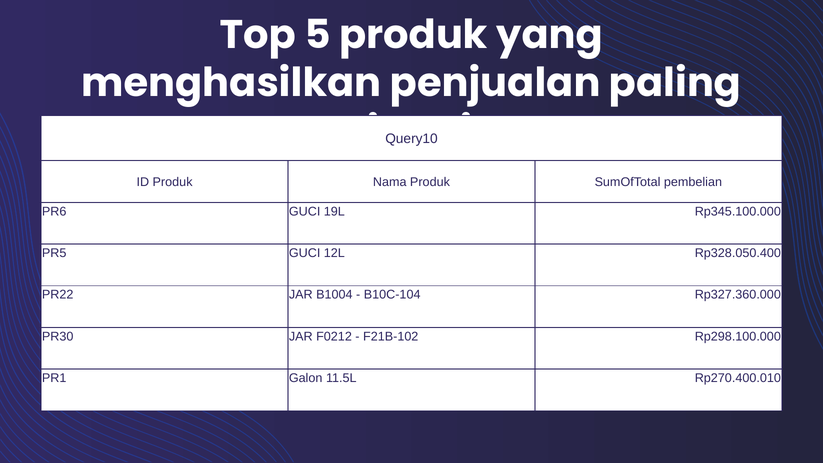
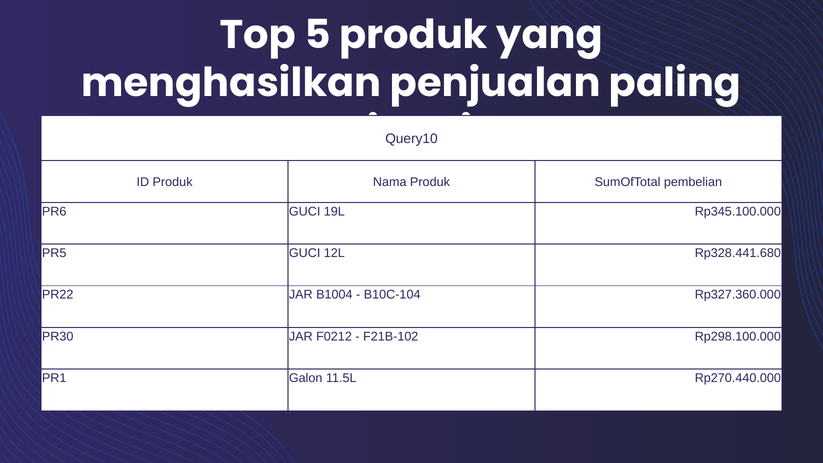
Rp328.050.400: Rp328.050.400 -> Rp328.441.680 (738, 253)
Rp270.400.010: Rp270.400.010 -> Rp270.440.000 (738, 378)
